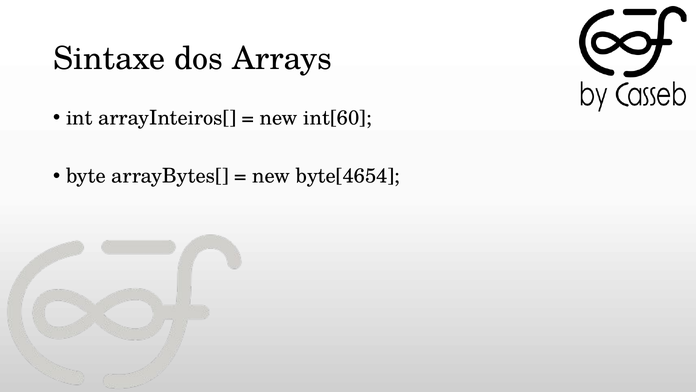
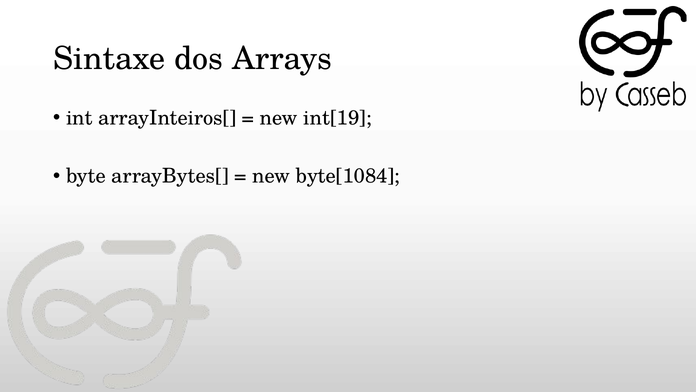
int[60: int[60 -> int[19 (338, 118)
byte[4654: byte[4654 -> byte[1084 (348, 176)
